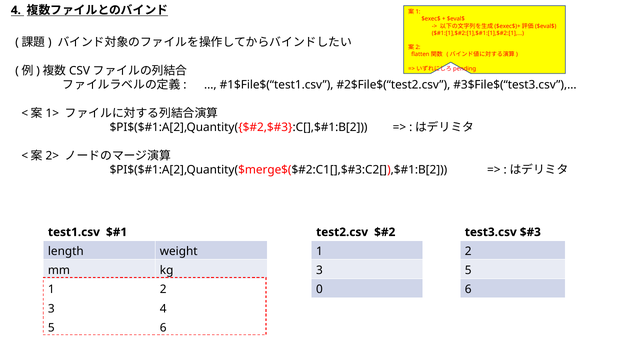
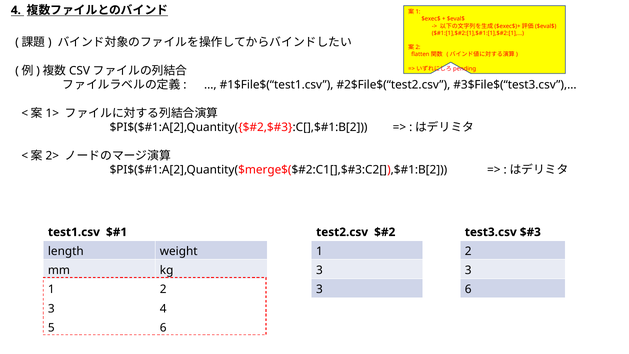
3 5: 5 -> 3 (468, 270)
2 0: 0 -> 3 (319, 289)
